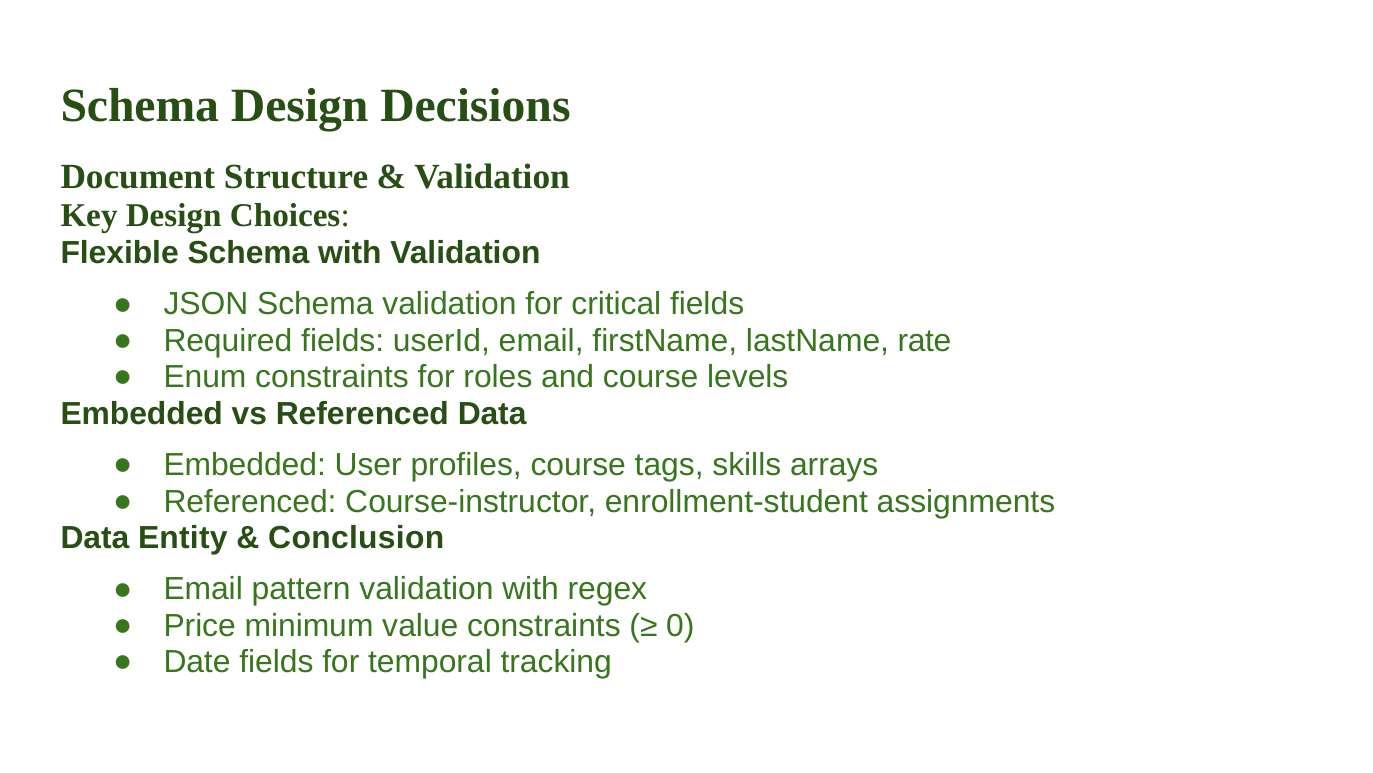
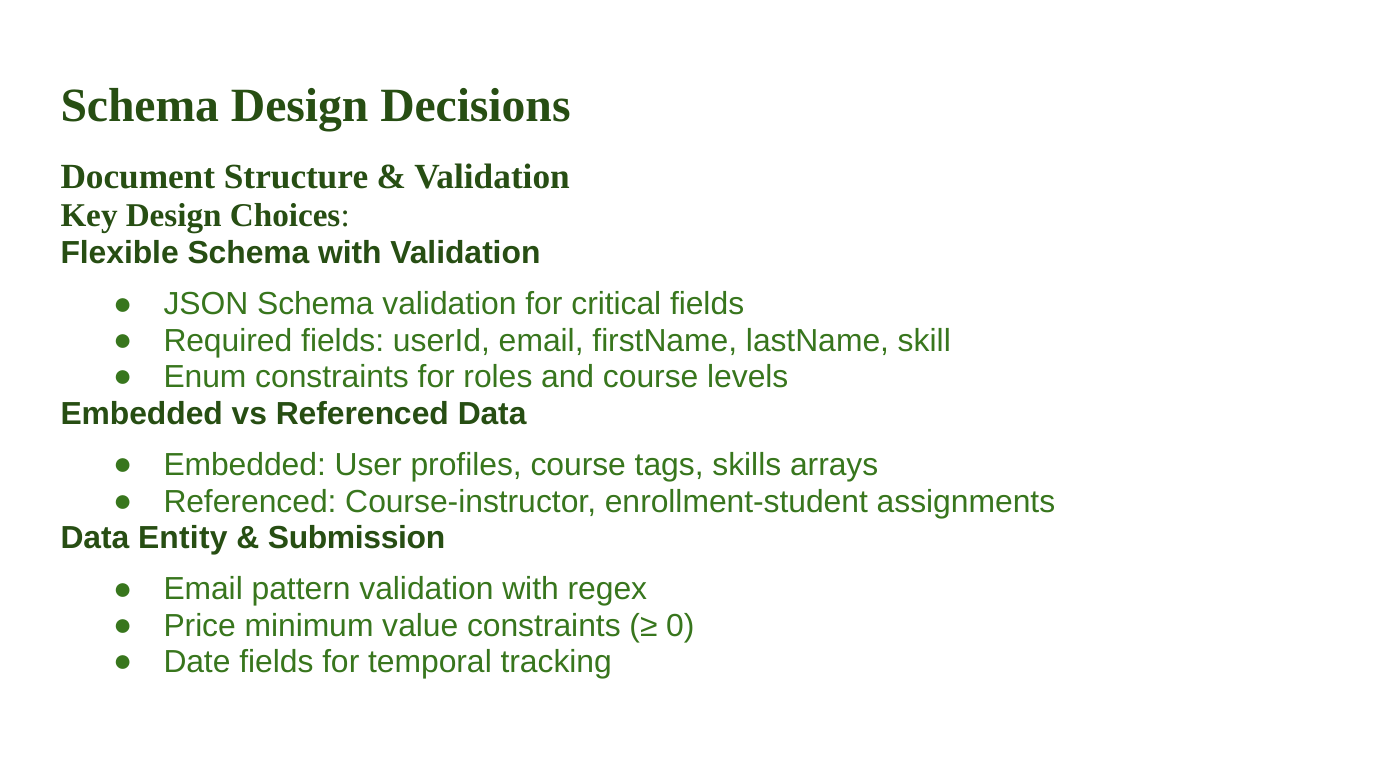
rate: rate -> skill (924, 341)
Conclusion: Conclusion -> Submission (357, 537)
